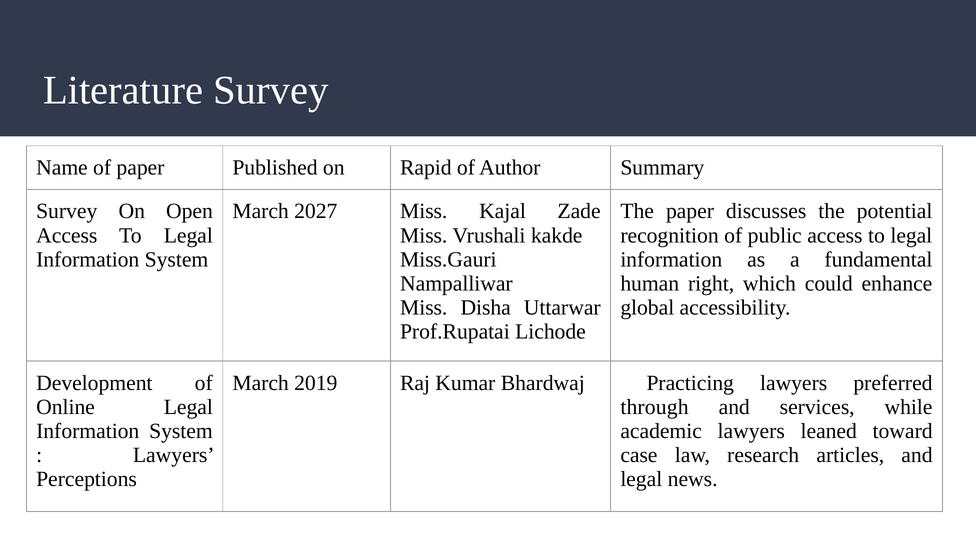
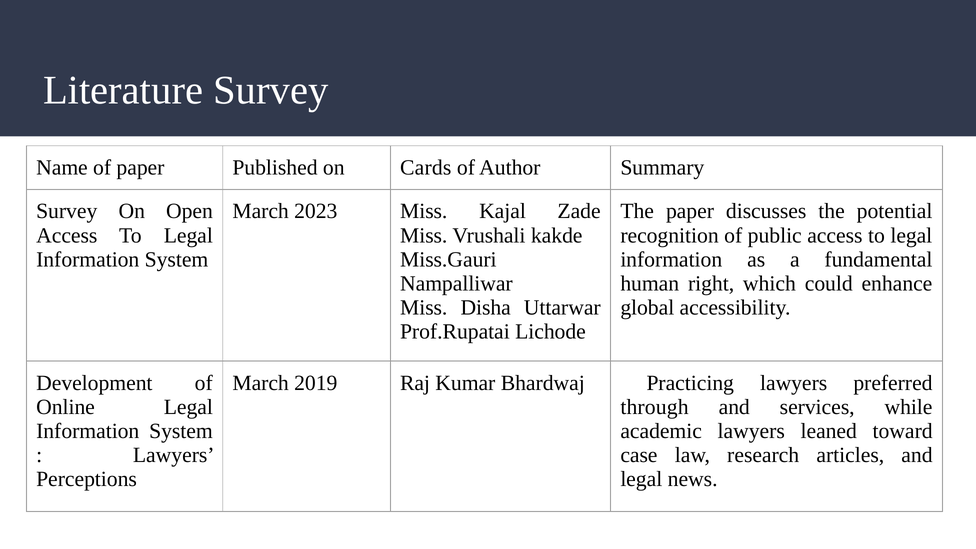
Rapid: Rapid -> Cards (426, 168)
2027: 2027 -> 2023 (316, 211)
